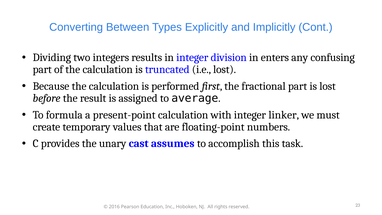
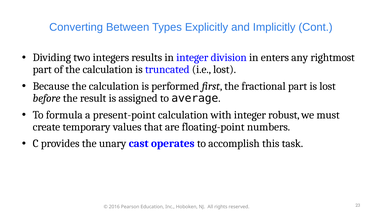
confusing: confusing -> rightmost (333, 58)
linker: linker -> robust (284, 115)
assumes: assumes -> operates (173, 143)
